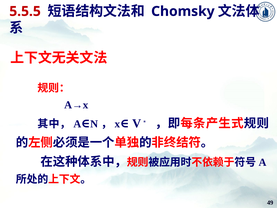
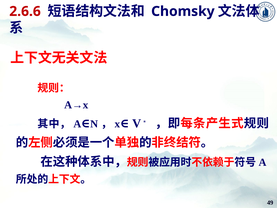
5.5.5: 5.5.5 -> 2.6.6 (25, 11)
